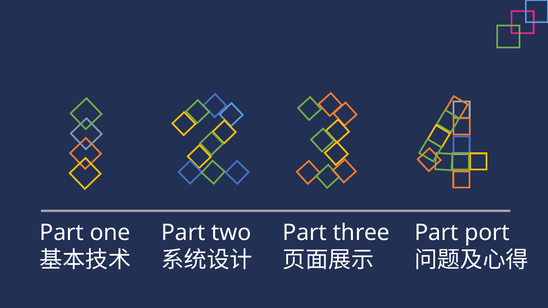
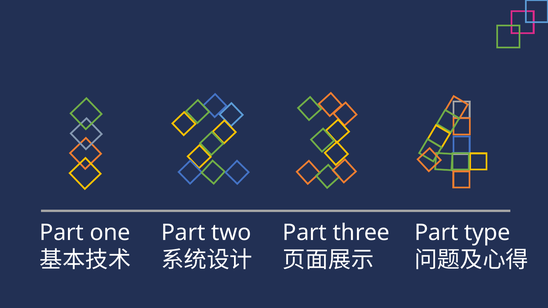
port: port -> type (487, 233)
